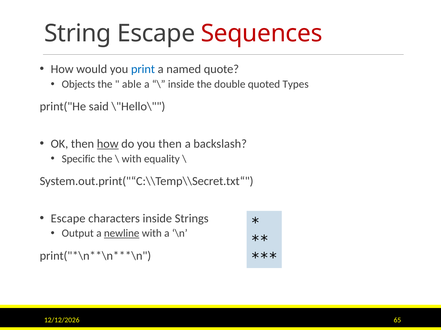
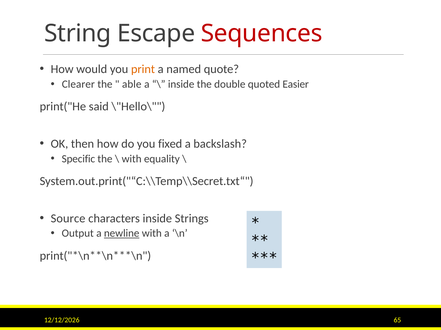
print colour: blue -> orange (143, 69)
Objects: Objects -> Clearer (78, 84)
Types: Types -> Easier (296, 84)
how underline: present -> none (108, 144)
you then: then -> fixed (170, 144)
Escape: Escape -> Source (68, 219)
